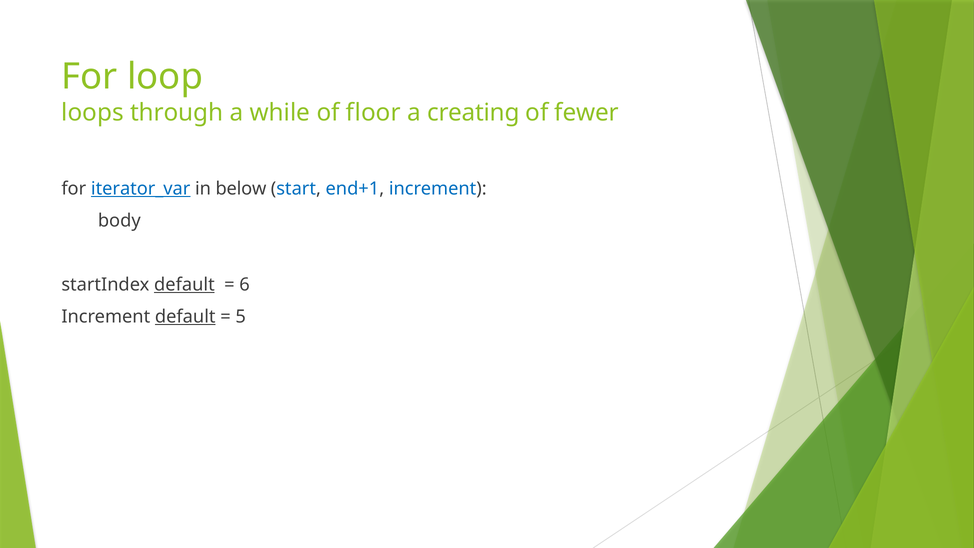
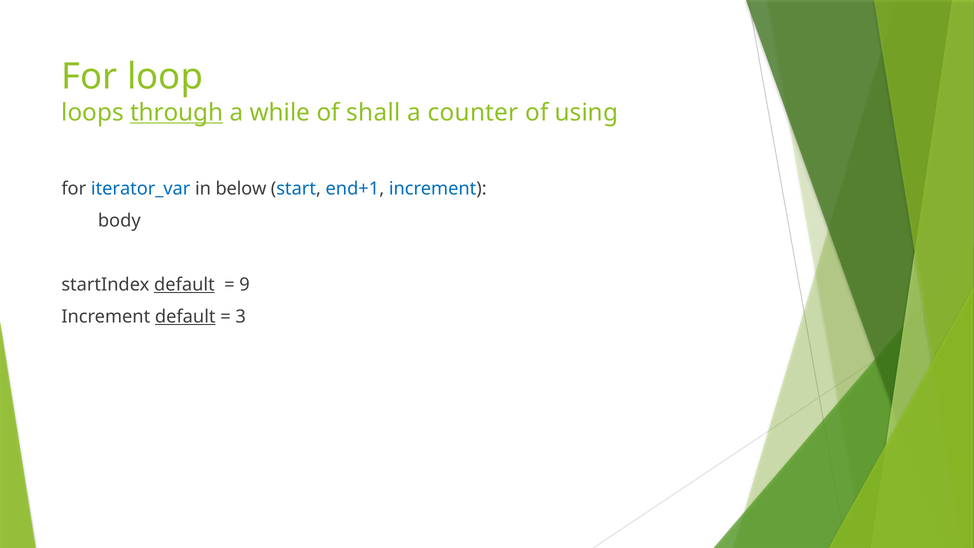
through underline: none -> present (177, 112)
floor: floor -> shall (373, 112)
creating: creating -> counter (473, 112)
fewer: fewer -> using (586, 112)
iterator_var underline: present -> none (141, 189)
6: 6 -> 9 (245, 285)
5: 5 -> 3 (241, 317)
